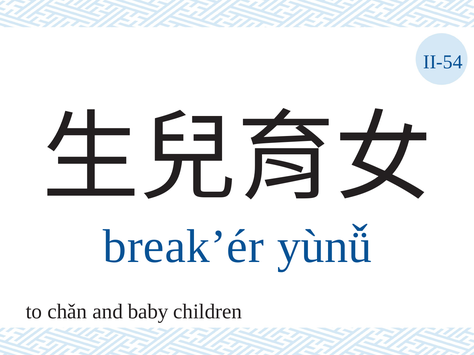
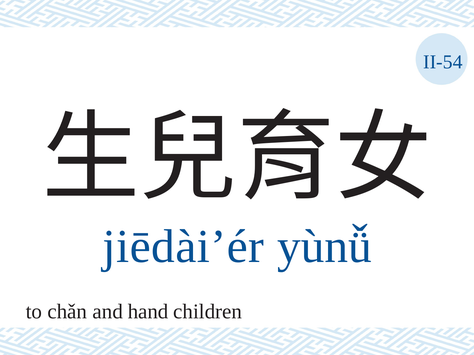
break’ér: break’ér -> jiēdài’ér (183, 247)
baby: baby -> hand (148, 312)
